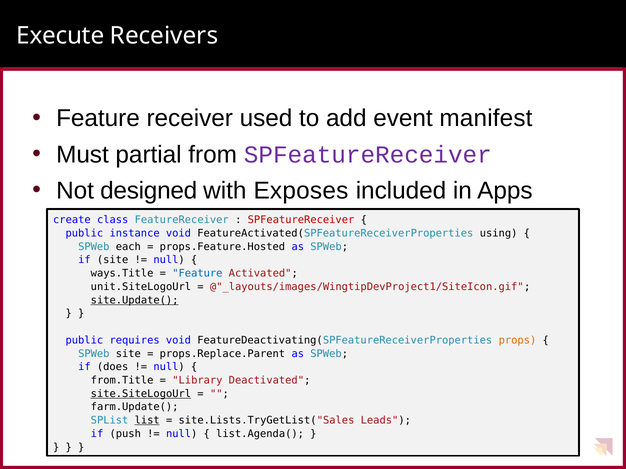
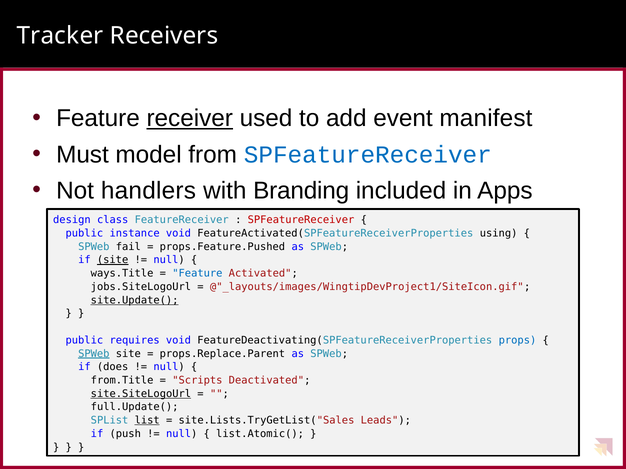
Execute: Execute -> Tracker (60, 36)
receiver underline: none -> present (190, 119)
partial: partial -> model (149, 155)
SPFeatureReceiver colour: purple -> blue (368, 155)
designed: designed -> handlers (148, 191)
Exposes: Exposes -> Branding (301, 191)
create: create -> design (72, 220)
each: each -> fail (128, 247)
props.Feature.Hosted: props.Feature.Hosted -> props.Feature.Pushed (222, 247)
site underline: none -> present (113, 260)
unit.SiteLogoUrl: unit.SiteLogoUrl -> jobs.SiteLogoUrl (141, 287)
props colour: orange -> blue (517, 341)
SPWeb underline: none -> present (94, 354)
Library: Library -> Scripts (197, 381)
farm.Update(: farm.Update( -> full.Update( (135, 407)
list.Agenda(: list.Agenda( -> list.Atomic( (260, 434)
